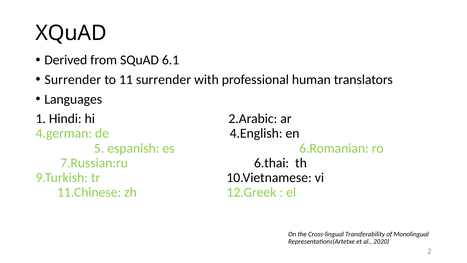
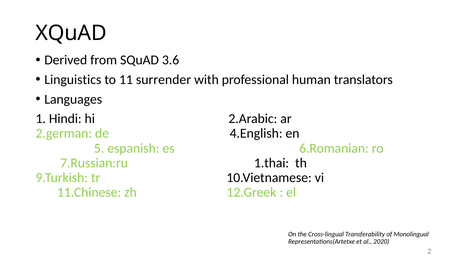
6.1: 6.1 -> 3.6 (171, 60)
Surrender: Surrender -> Linguistics (73, 80)
4.german: 4.german -> 2.german (64, 133)
6.thai: 6.thai -> 1.thai (272, 163)
